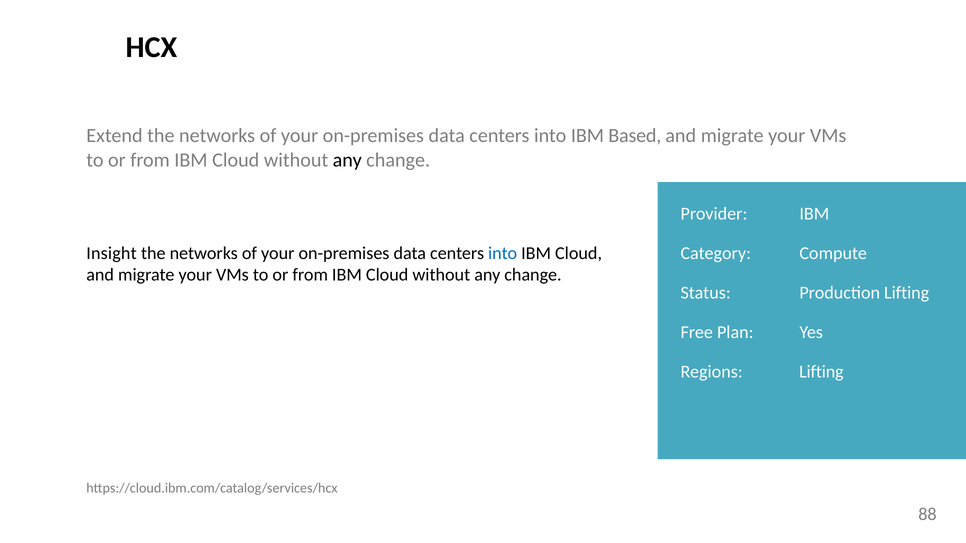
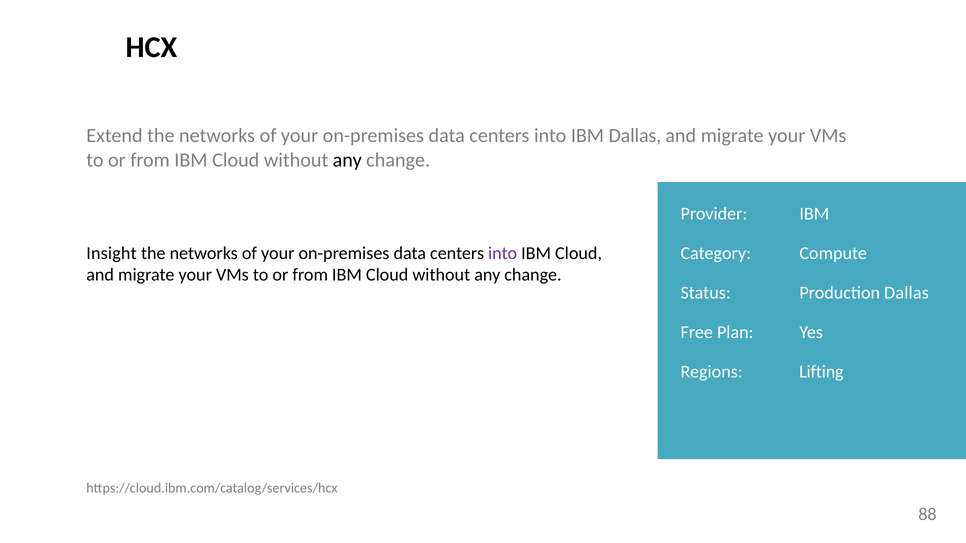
IBM Based: Based -> Dallas (635, 136)
into colour: blue -> purple (503, 253)
Production Lifting: Lifting -> Dallas (907, 293)
